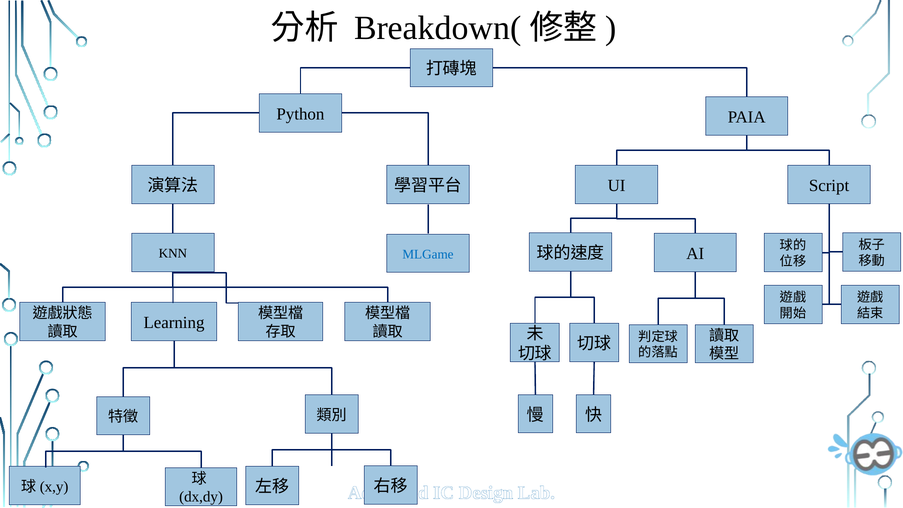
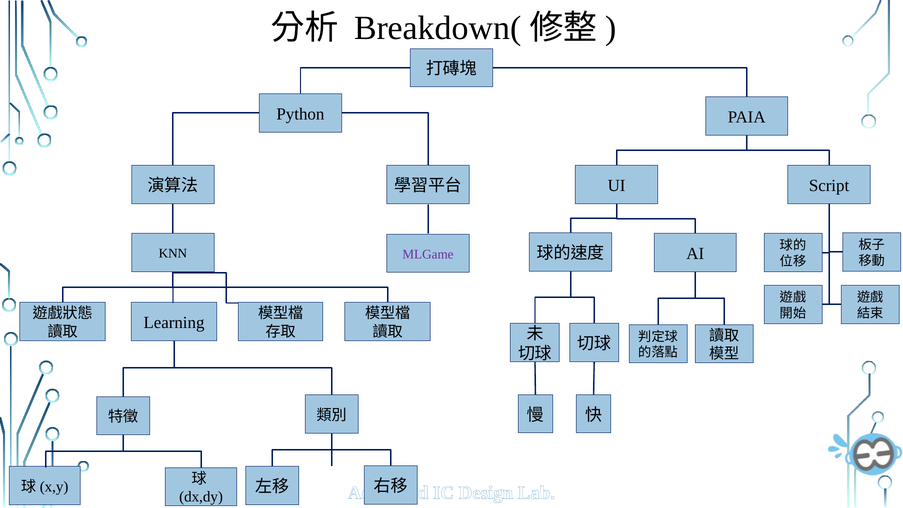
MLGame colour: blue -> purple (428, 254)
